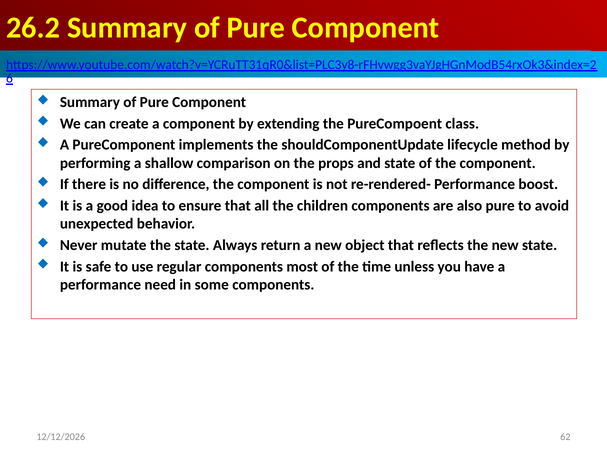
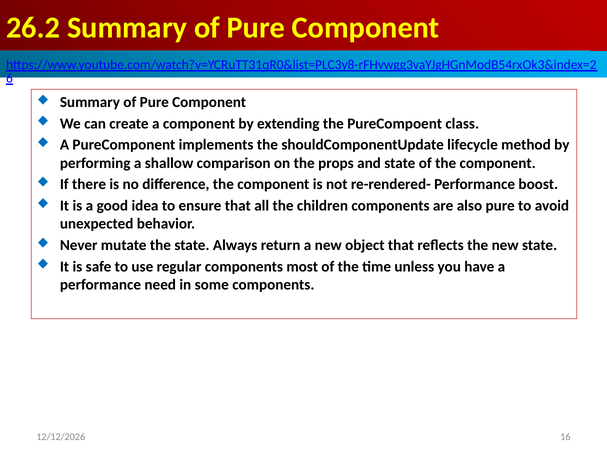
62: 62 -> 16 (565, 436)
